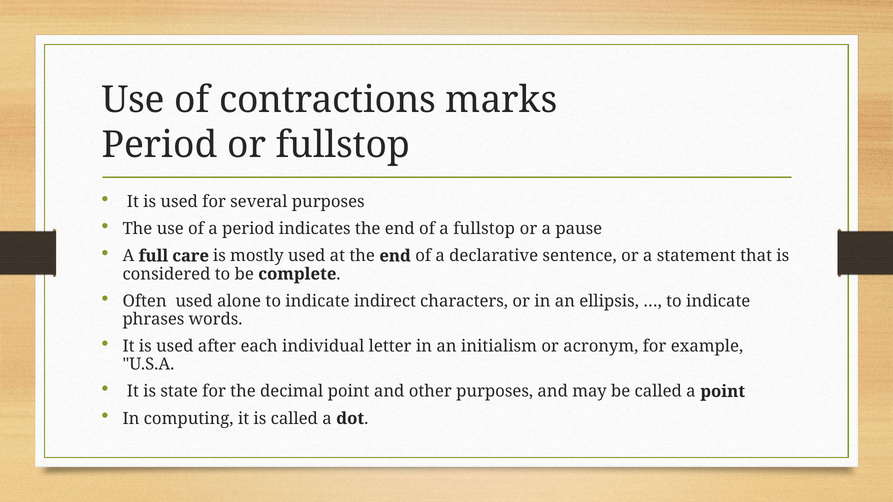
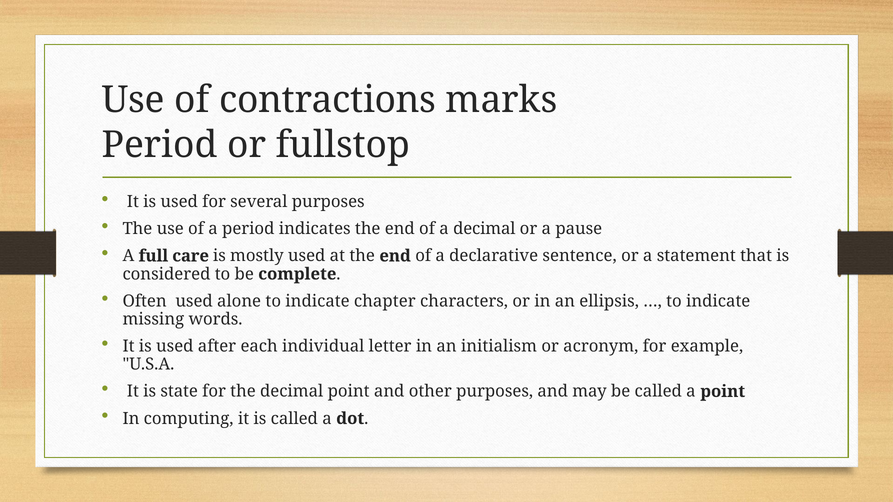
a fullstop: fullstop -> decimal (484, 229)
indirect: indirect -> chapter (385, 301)
phrases: phrases -> missing (153, 319)
